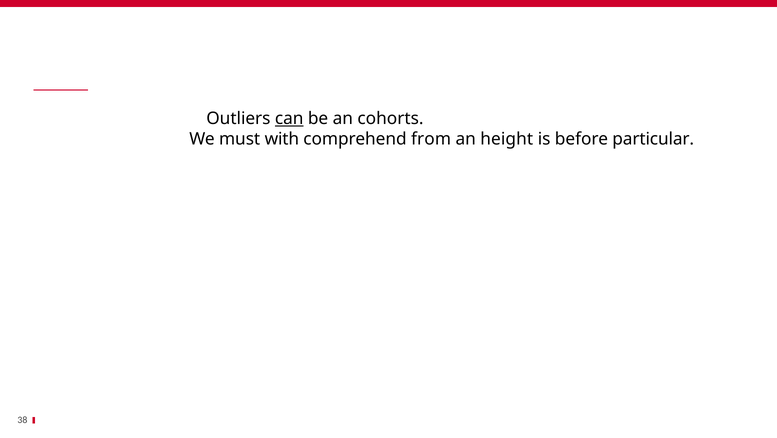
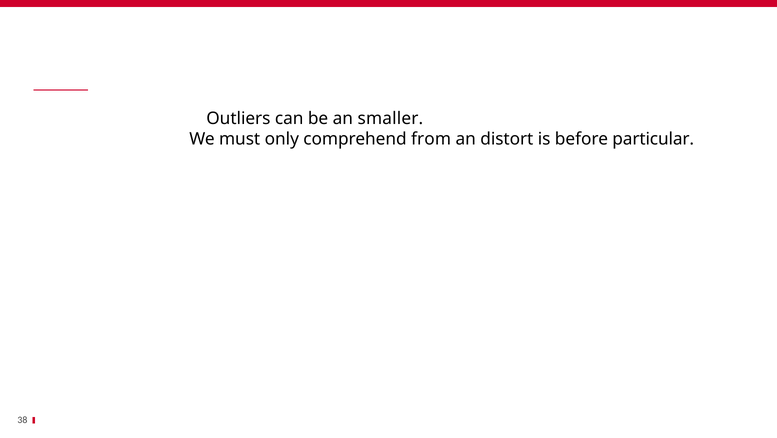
can underline: present -> none (289, 118)
cohorts: cohorts -> smaller (390, 118)
with: with -> only (282, 139)
height: height -> distort (507, 139)
